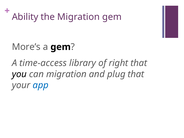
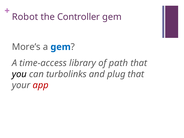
Ability: Ability -> Robot (25, 17)
the Migration: Migration -> Controller (79, 17)
gem colour: black -> blue (61, 47)
right: right -> path (118, 63)
can migration: migration -> turbolinks (66, 74)
app colour: blue -> red (41, 85)
